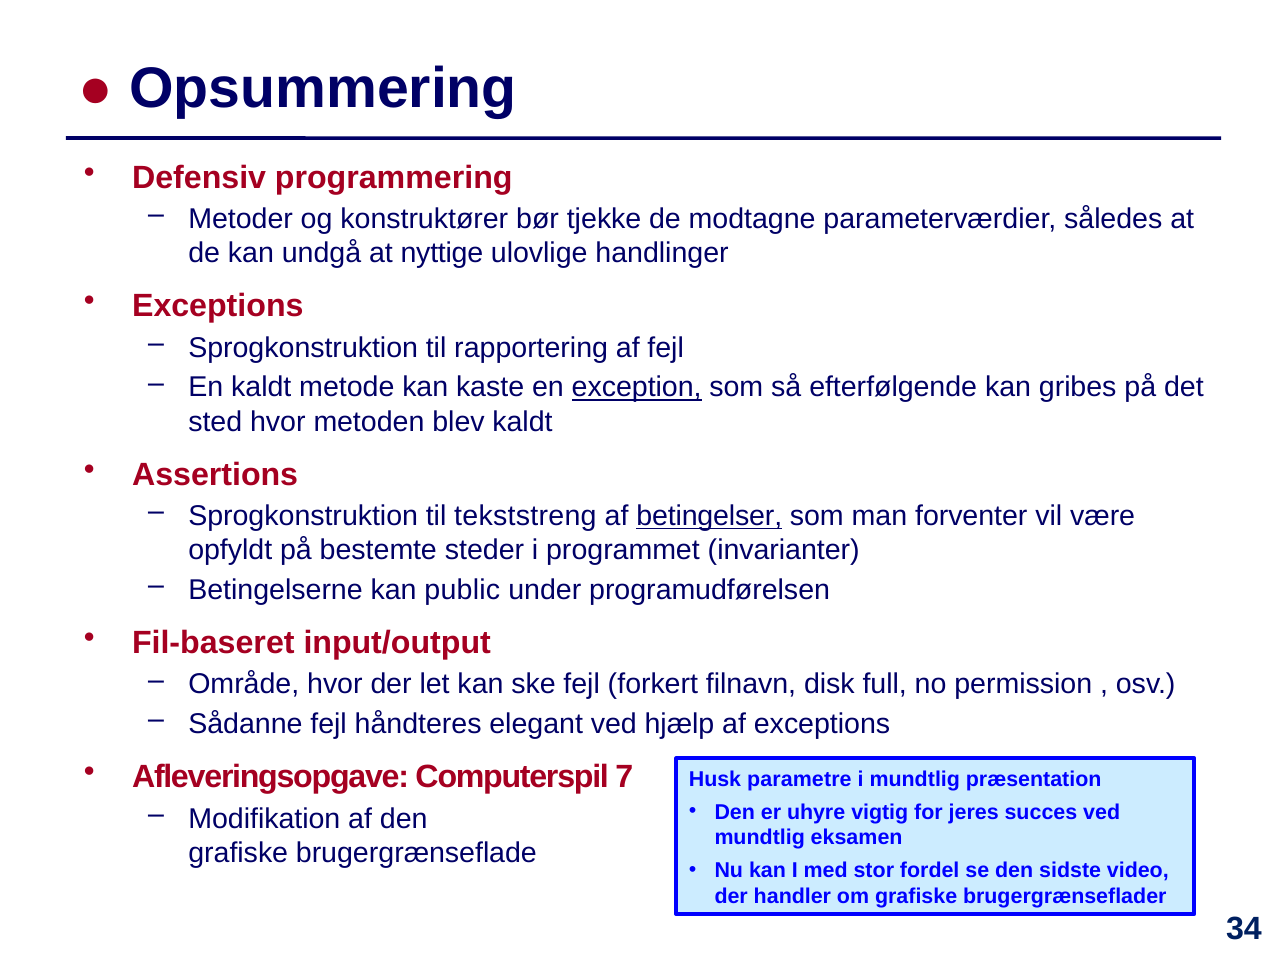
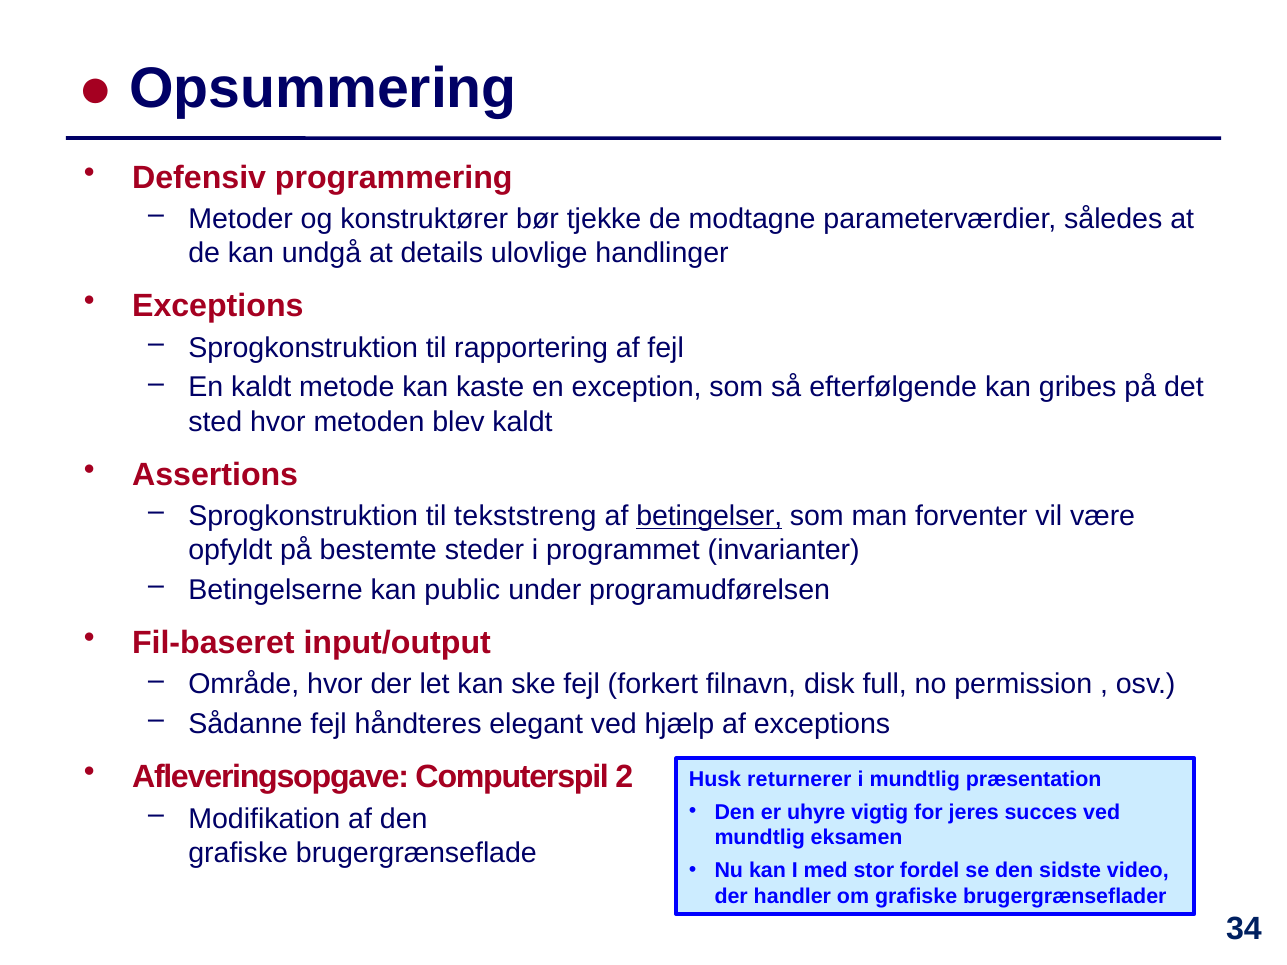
nyttige: nyttige -> details (442, 254)
exception underline: present -> none (637, 388)
7: 7 -> 2 (624, 777)
parametre: parametre -> returnerer (799, 779)
